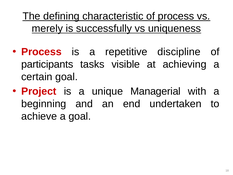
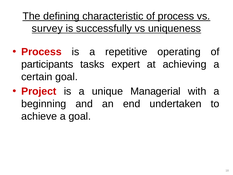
merely: merely -> survey (47, 28)
discipline: discipline -> operating (179, 52)
visible: visible -> expert (126, 64)
